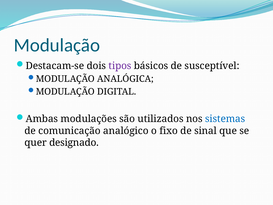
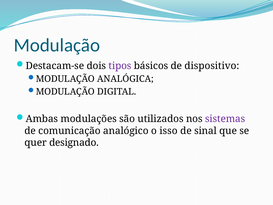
susceptível: susceptível -> dispositivo (212, 66)
sistemas colour: blue -> purple (225, 119)
fixo: fixo -> isso (169, 131)
